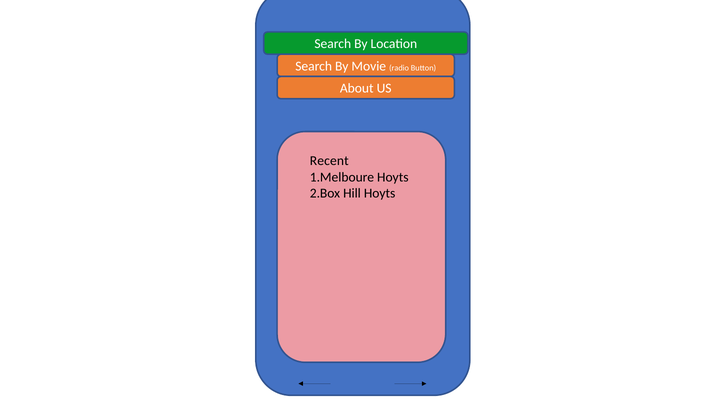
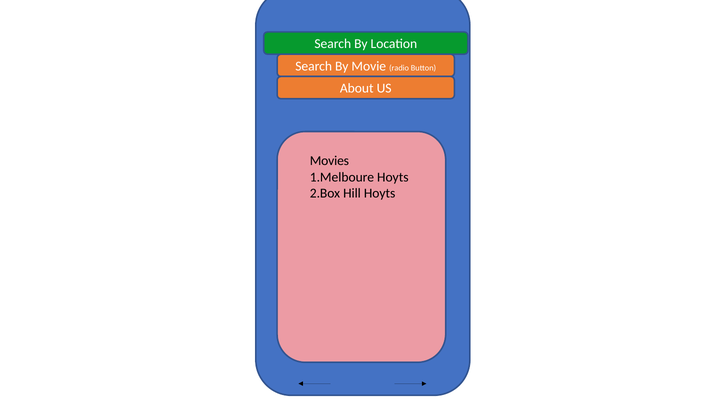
Recent: Recent -> Movies (329, 161)
